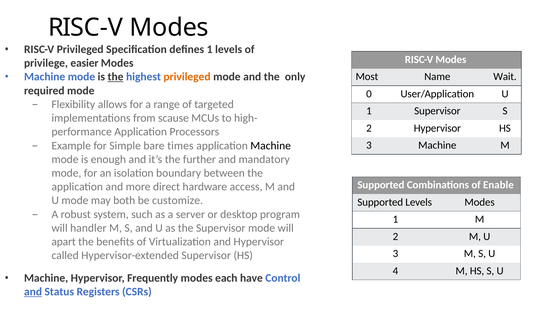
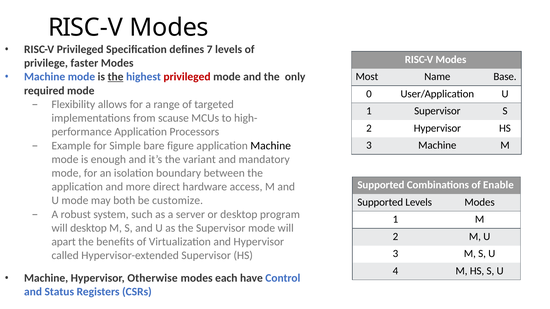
defines 1: 1 -> 7 (210, 49)
easier: easier -> faster (84, 63)
Wait: Wait -> Base (505, 77)
privileged colour: orange -> red (187, 77)
times: times -> figure (180, 146)
further: further -> variant (199, 159)
will handler: handler -> desktop (88, 228)
Frequently: Frequently -> Otherwise (153, 278)
and underline: present -> none (33, 292)
